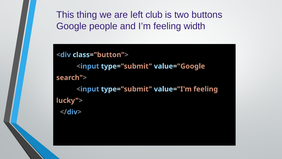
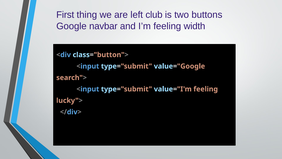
This: This -> First (65, 15)
people: people -> navbar (103, 26)
